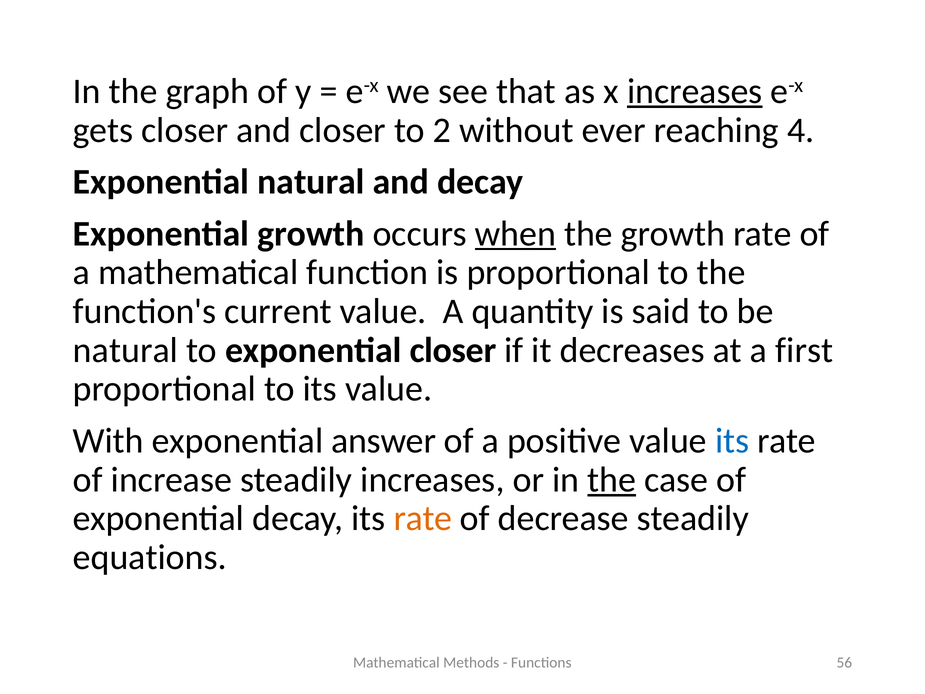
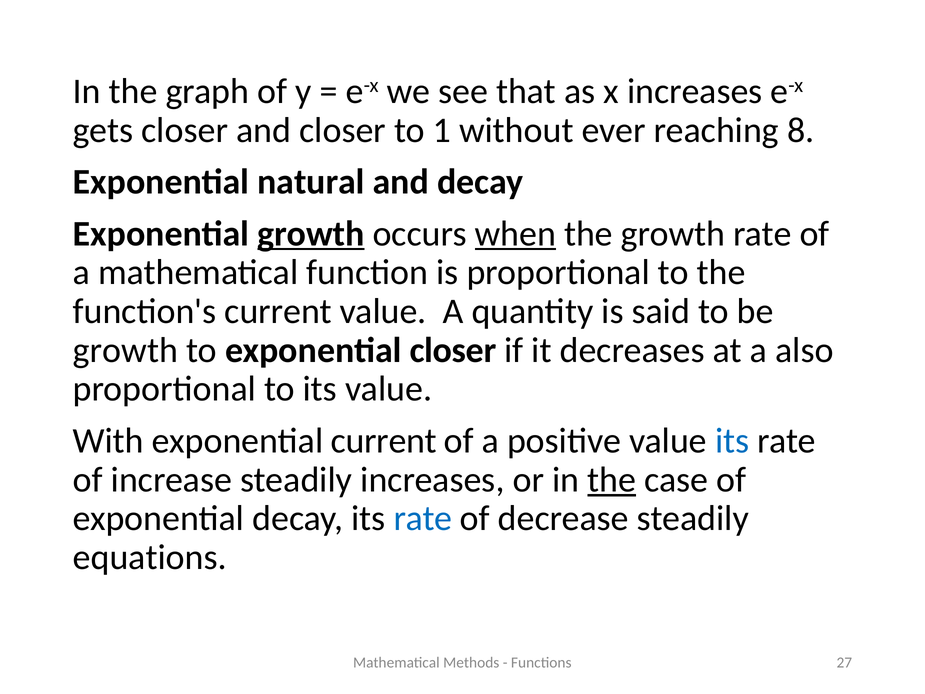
increases underline: present -> none (695, 91)
2: 2 -> 1 (442, 130)
4: 4 -> 8 (801, 130)
growth underline: none -> present (311, 234)
natural: natural -> growth (125, 350)
first: first -> also (804, 350)
exponential answer: answer -> current (384, 441)
rate colour: orange -> blue (423, 518)
56: 56 -> 27 (844, 662)
